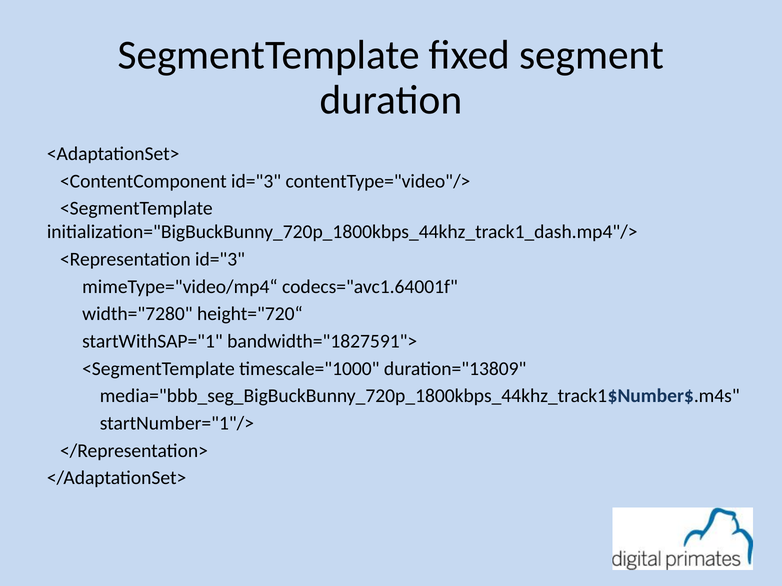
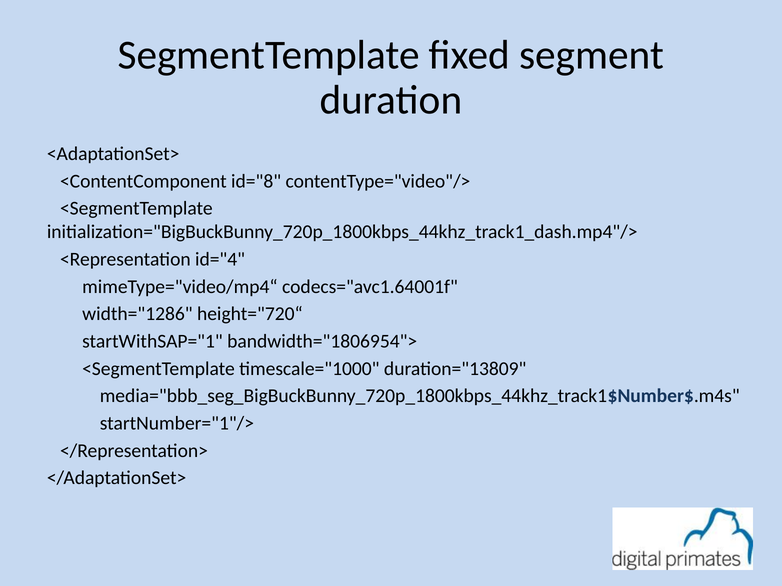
<ContentComponent id="3: id="3 -> id="8 (256, 181)
<Representation id="3: id="3 -> id="4 (220, 259)
width="7280: width="7280 -> width="1286 (137, 314)
bandwidth="1827591">: bandwidth="1827591"> -> bandwidth="1806954"> (322, 342)
